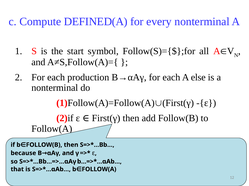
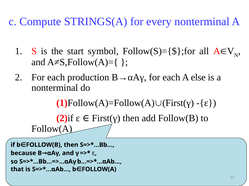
DEFINED(A: DEFINED(A -> STRINGS(A (96, 22)
